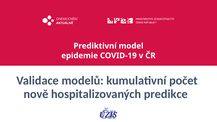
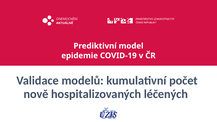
predikce: predikce -> léčených (166, 94)
